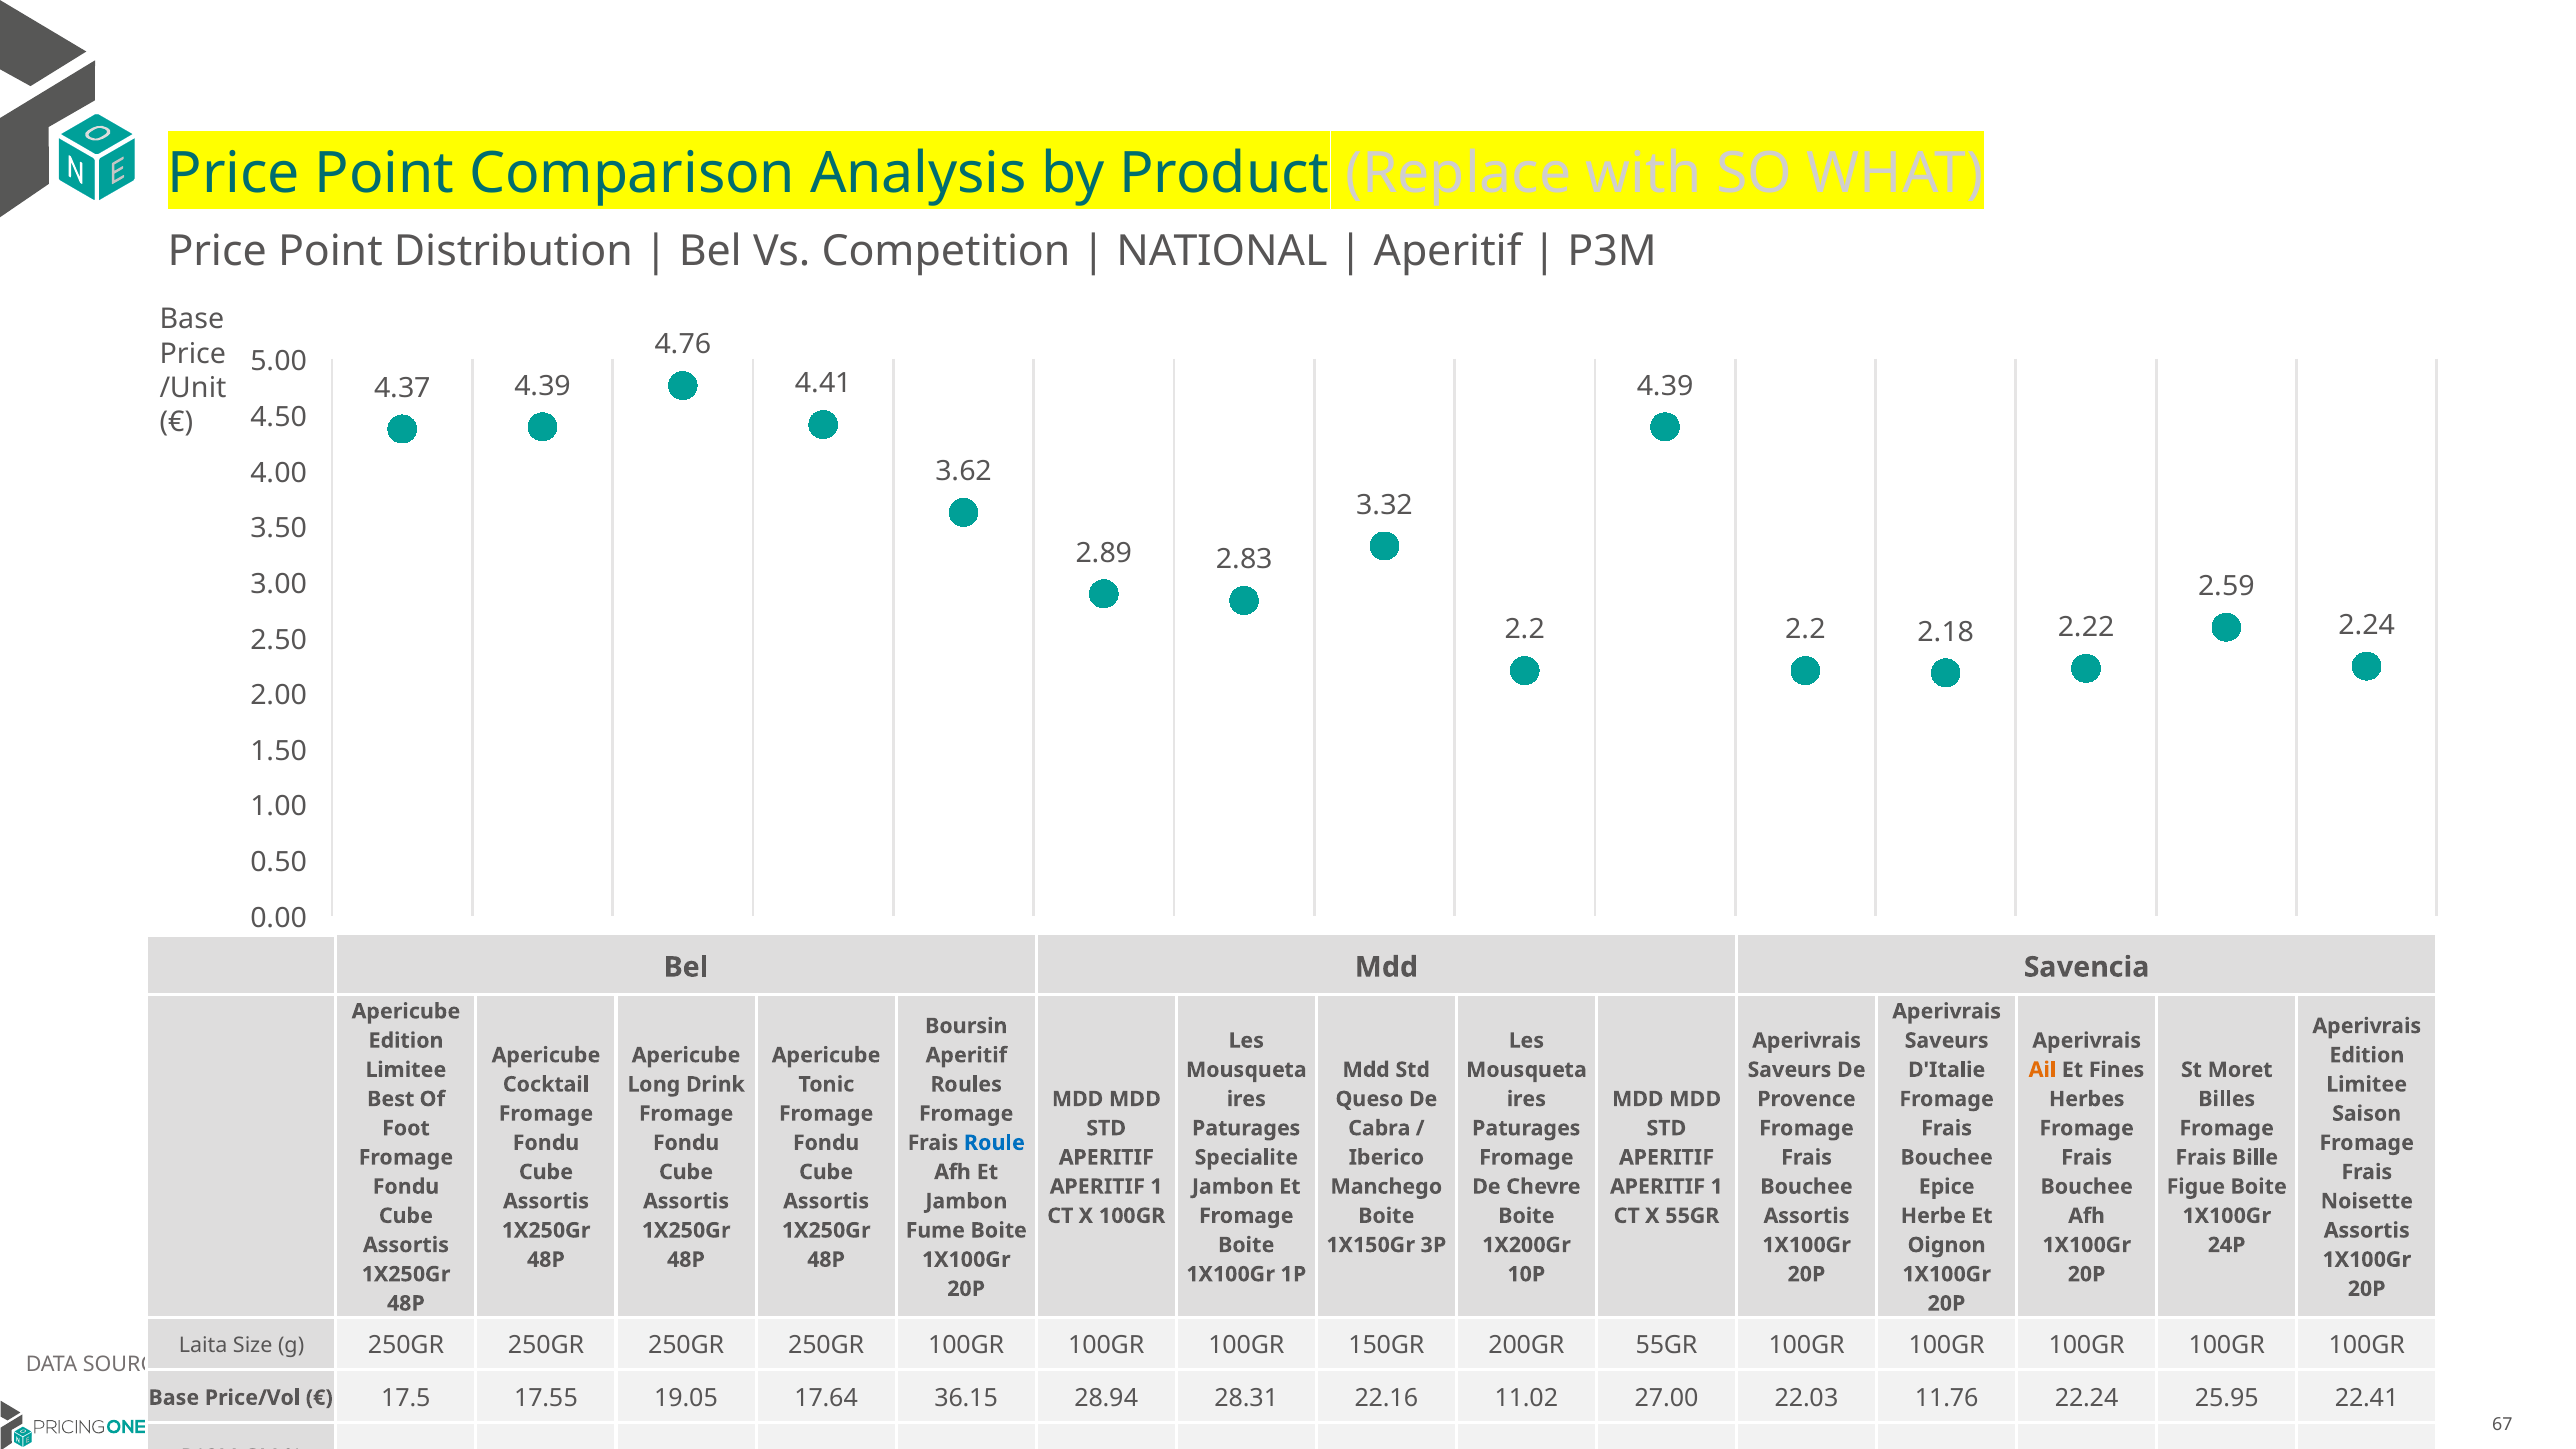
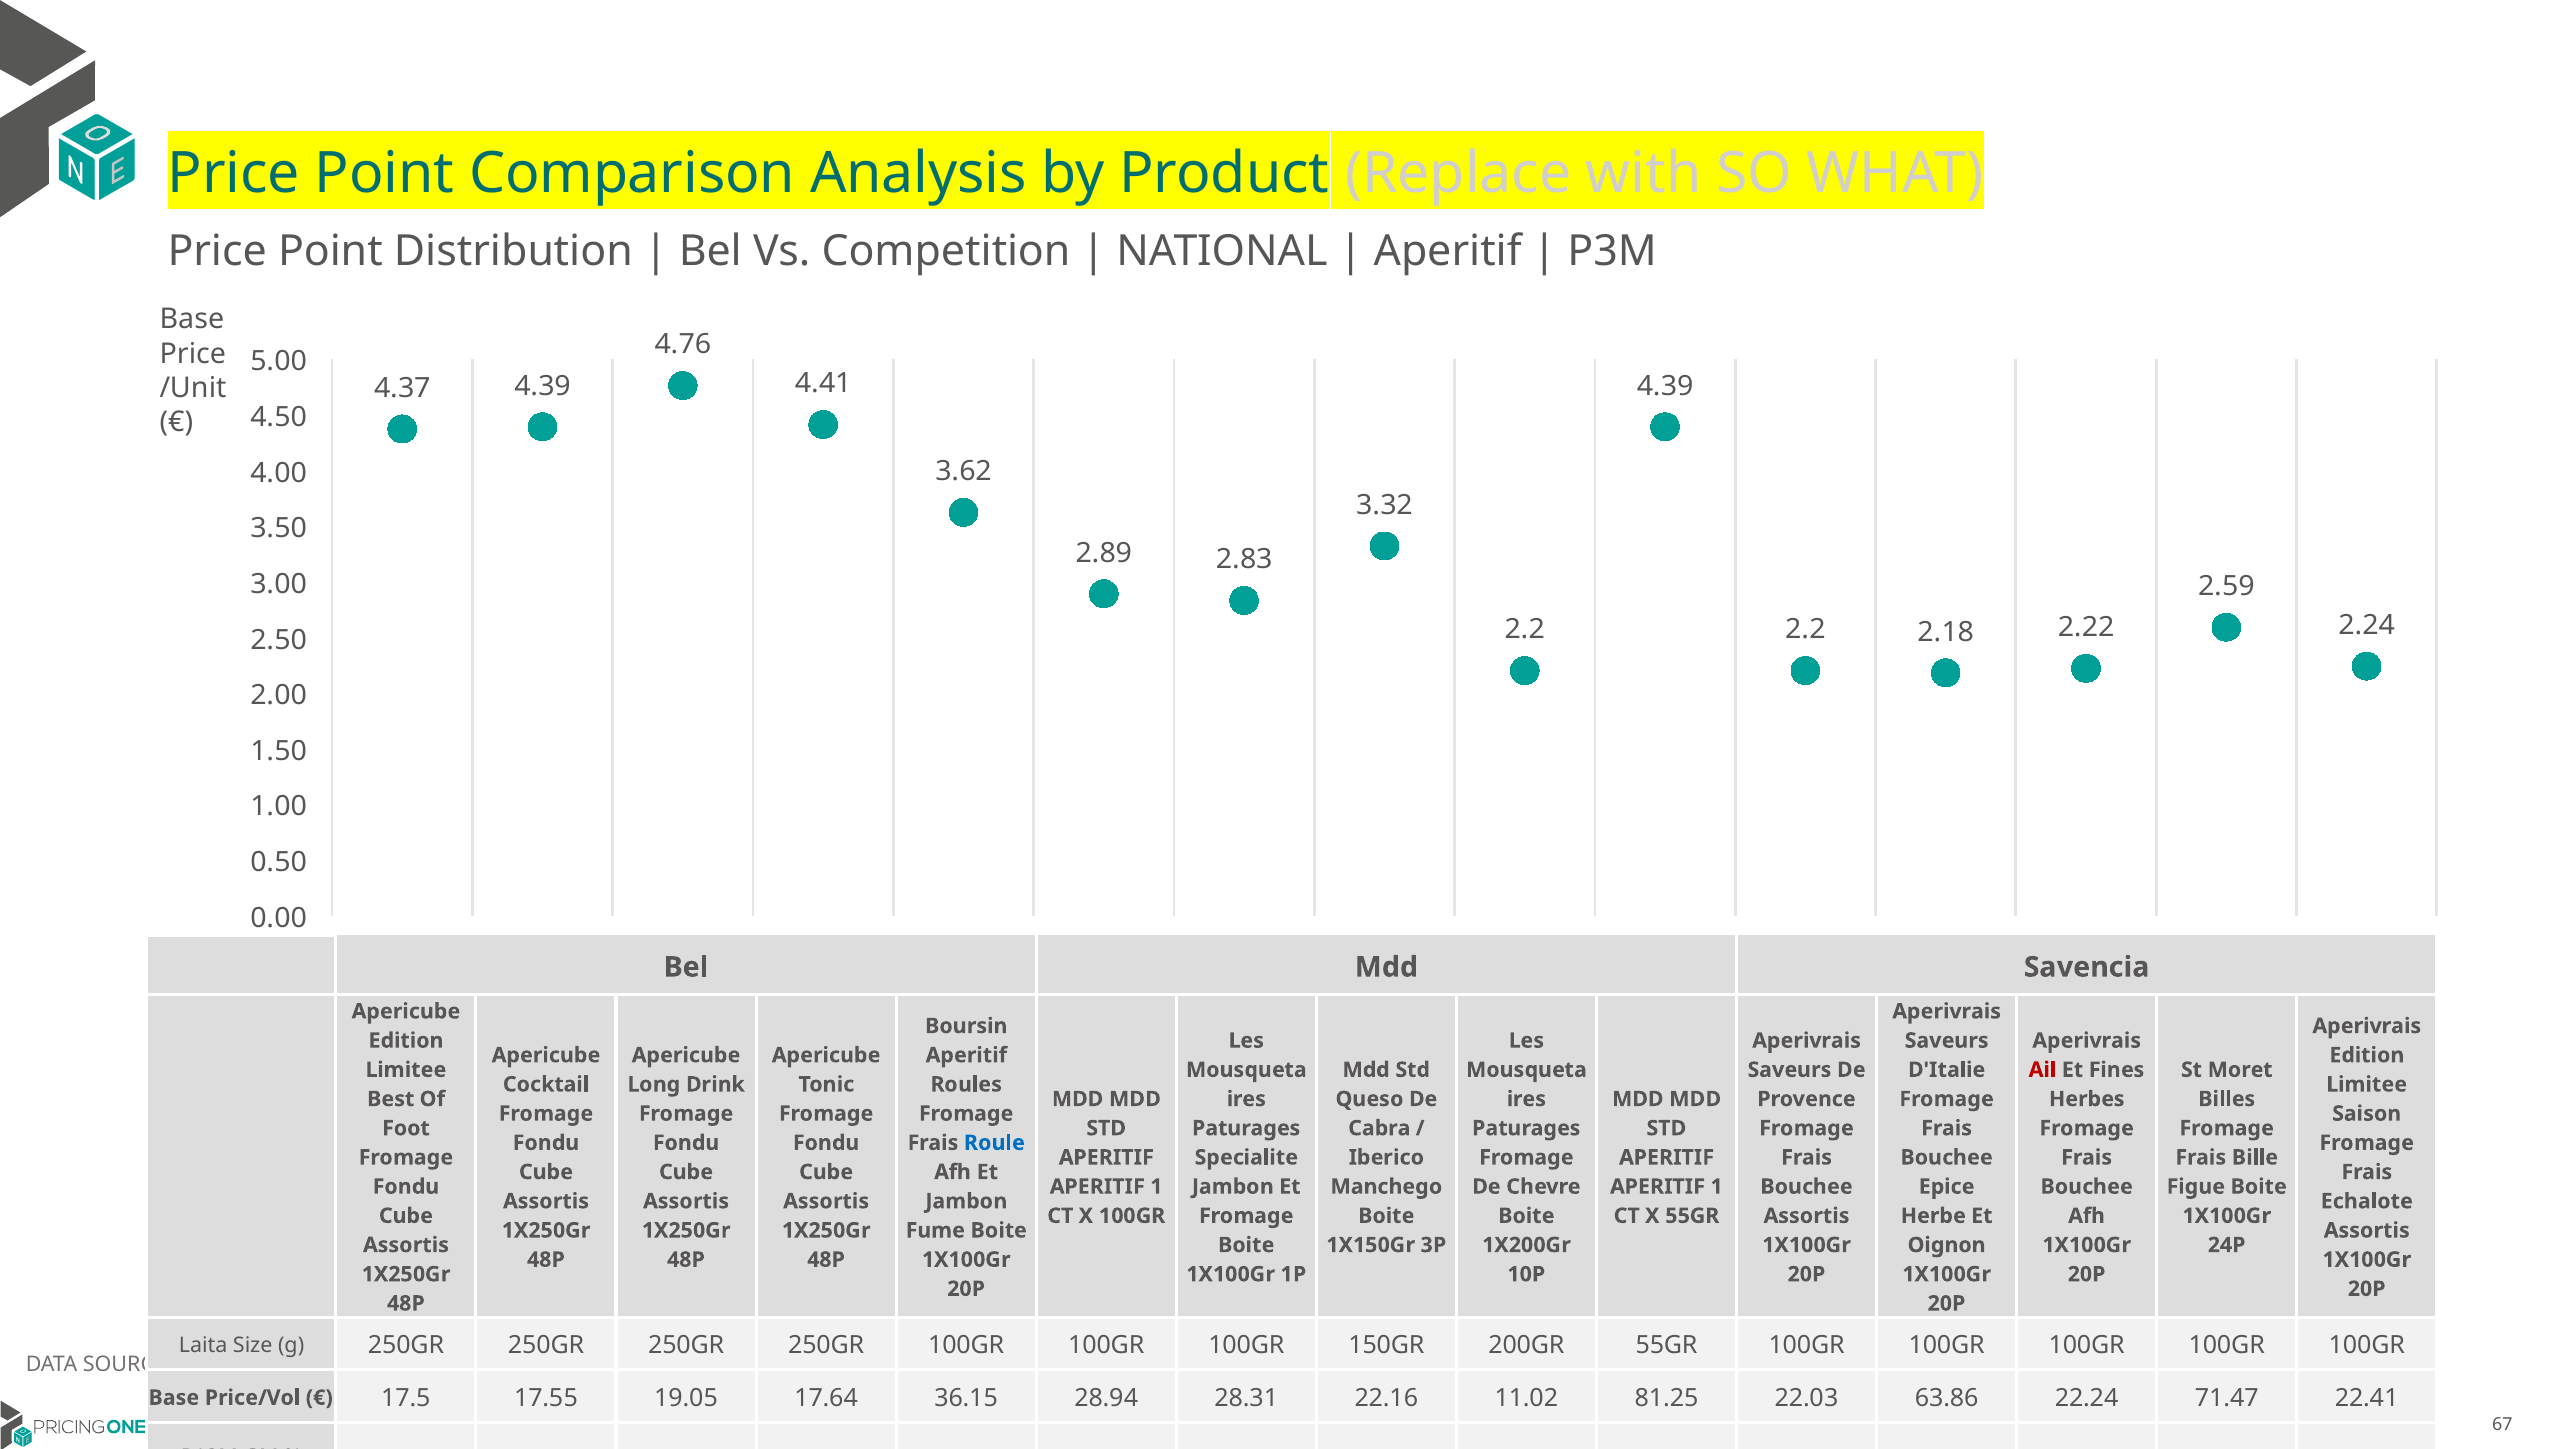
Ail colour: orange -> red (2042, 1070)
Noisette: Noisette -> Echalote (2367, 1201)
27.00: 27.00 -> 81.25 (1667, 1398)
11.76: 11.76 -> 63.86 (1947, 1398)
25.95: 25.95 -> 71.47 (2227, 1398)
